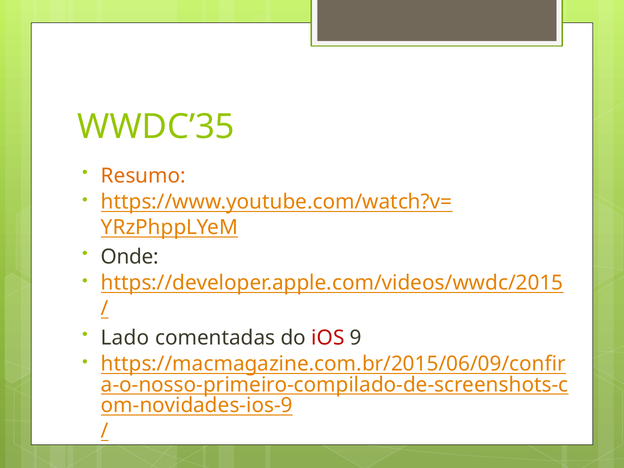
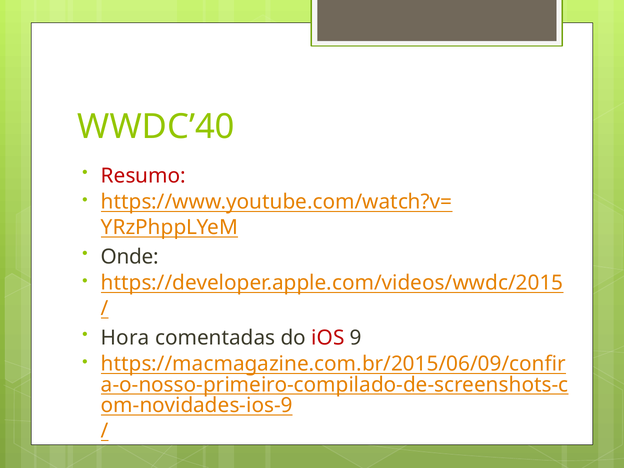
WWDC’35: WWDC’35 -> WWDC’40 (156, 127)
Resumo colour: orange -> red (143, 176)
Lado: Lado -> Hora (125, 338)
